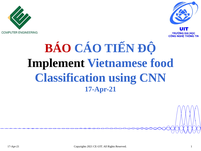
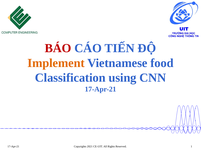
Implement colour: black -> orange (56, 63)
